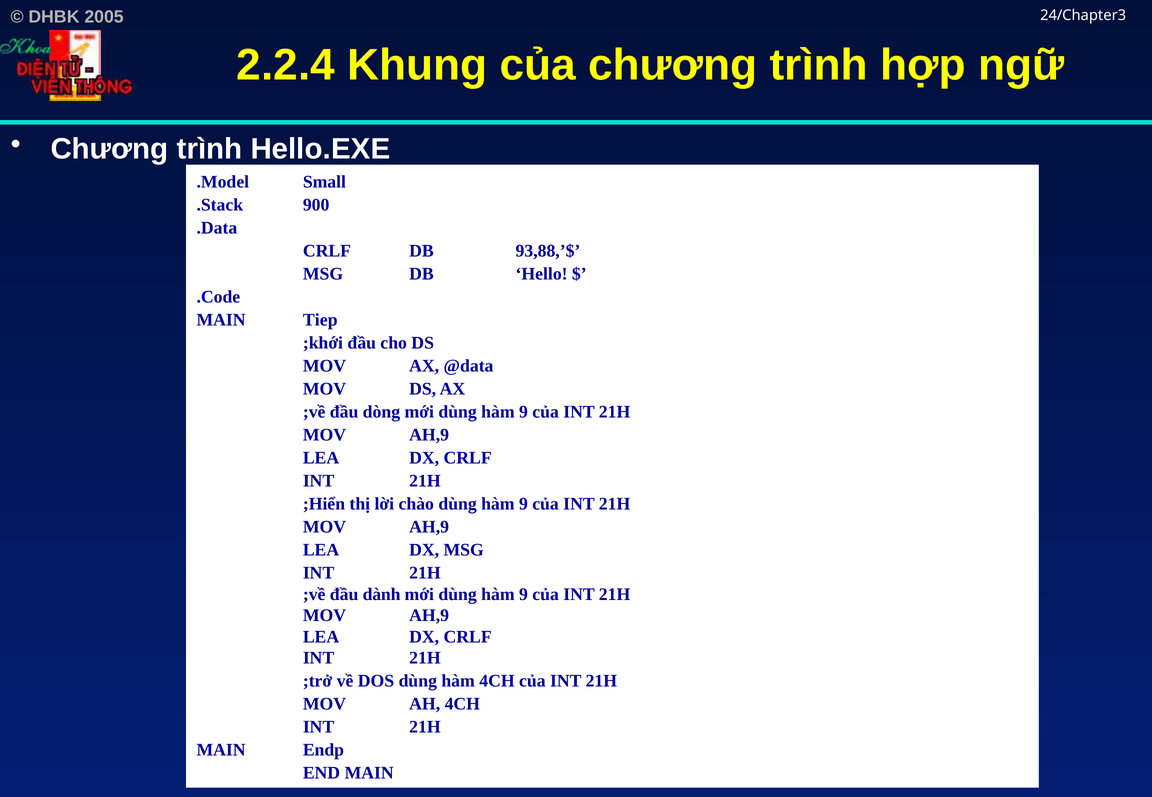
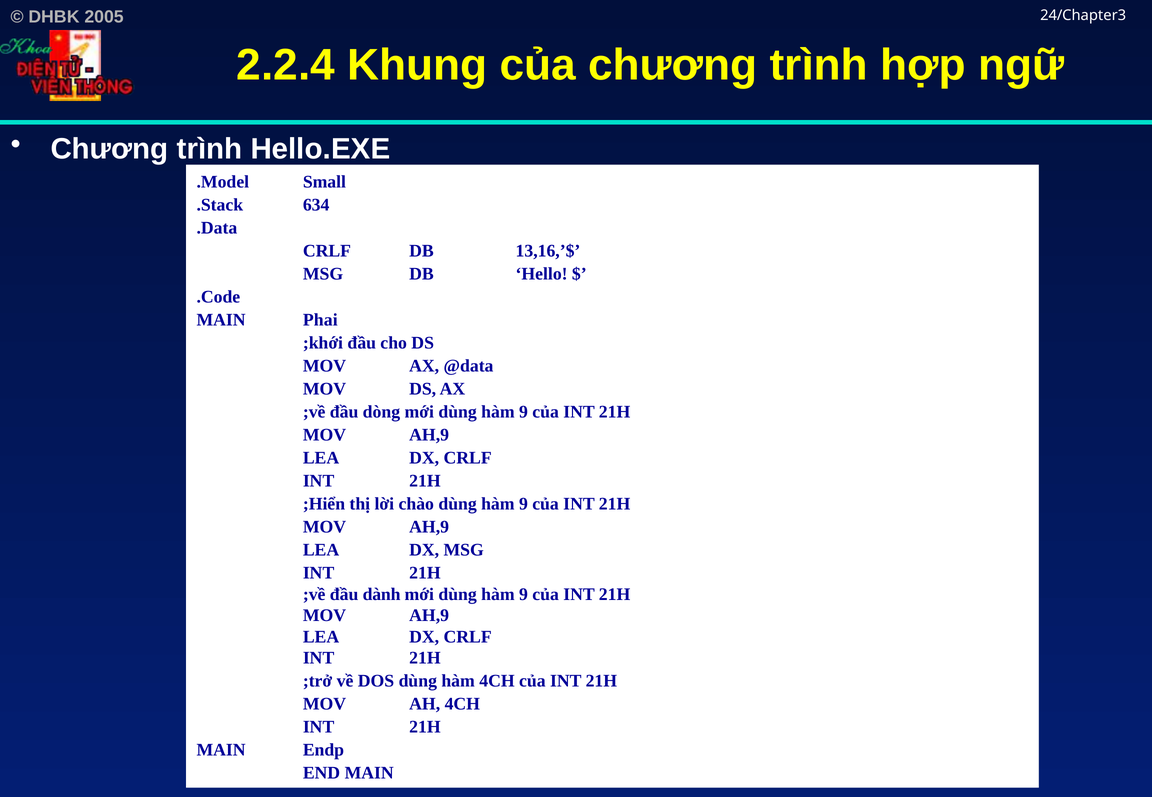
900: 900 -> 634 (316, 205)
93,88,’$: 93,88,’$ -> 13,16,’$ (548, 251)
Tiep: Tiep -> Phai (320, 320)
